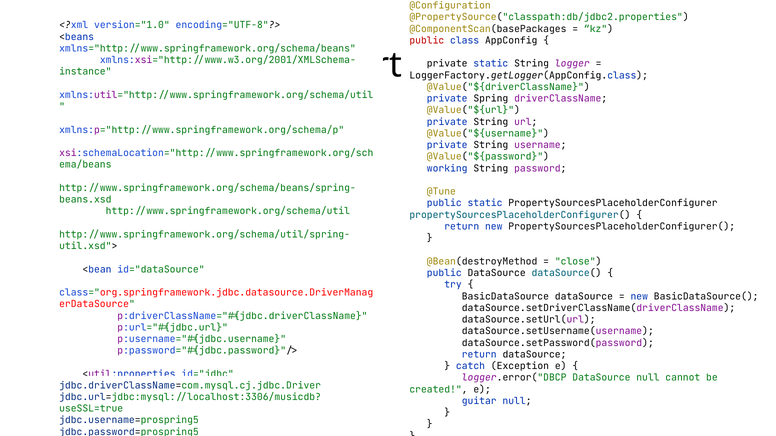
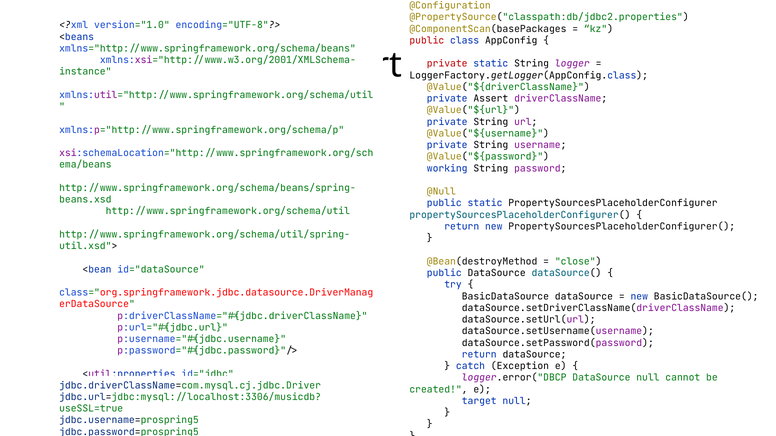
private colour: black -> red (447, 64)
private Spring: Spring -> Assert (491, 99)
@Tune: @Tune -> @Null (441, 192)
guitar: guitar -> target (479, 401)
